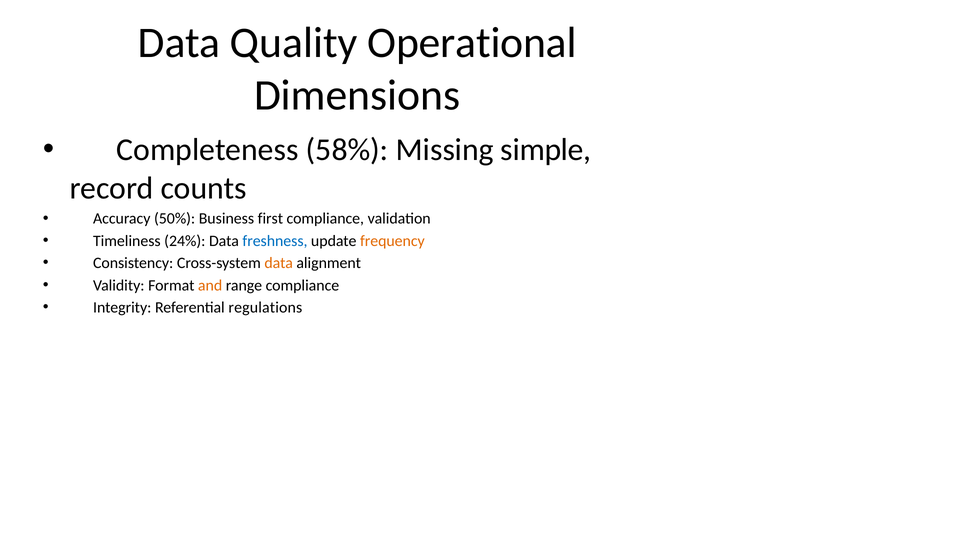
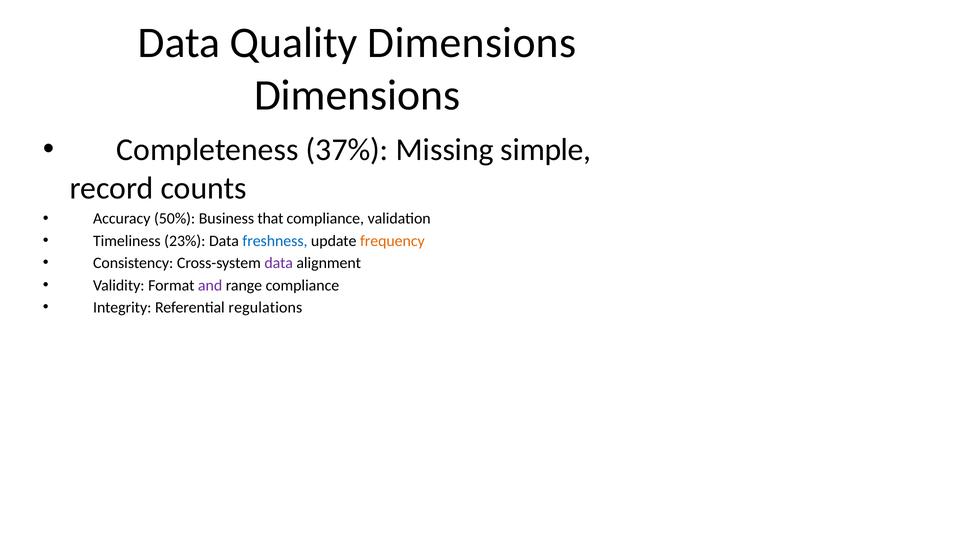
Quality Operational: Operational -> Dimensions (472, 43)
58%: 58% -> 37% (347, 150)
first: first -> that (270, 219)
24%: 24% -> 23% (185, 241)
data colour: orange -> purple (279, 263)
and colour: orange -> purple (210, 285)
